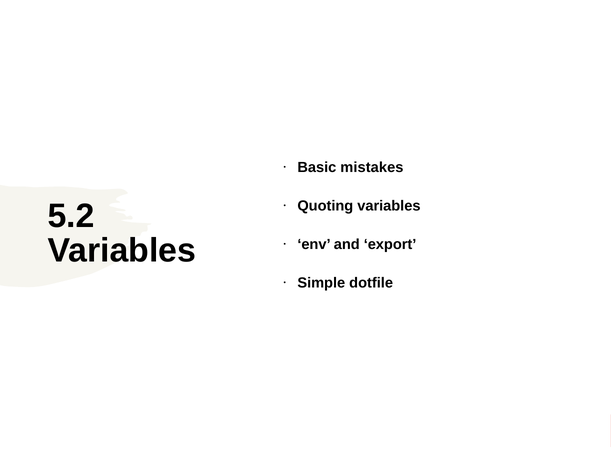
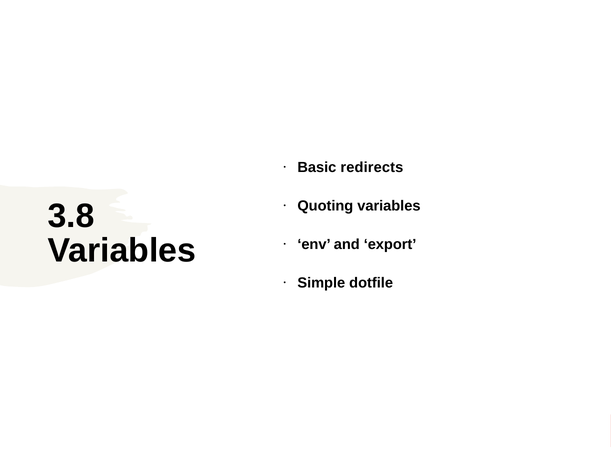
mistakes: mistakes -> redirects (372, 167)
5.2: 5.2 -> 3.8 (71, 216)
